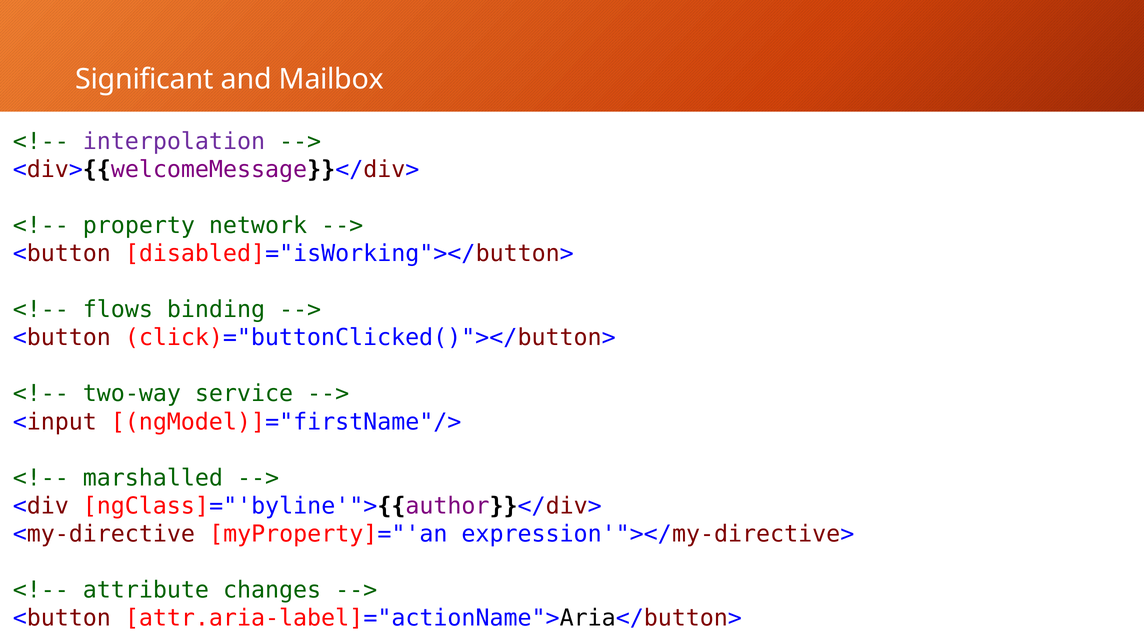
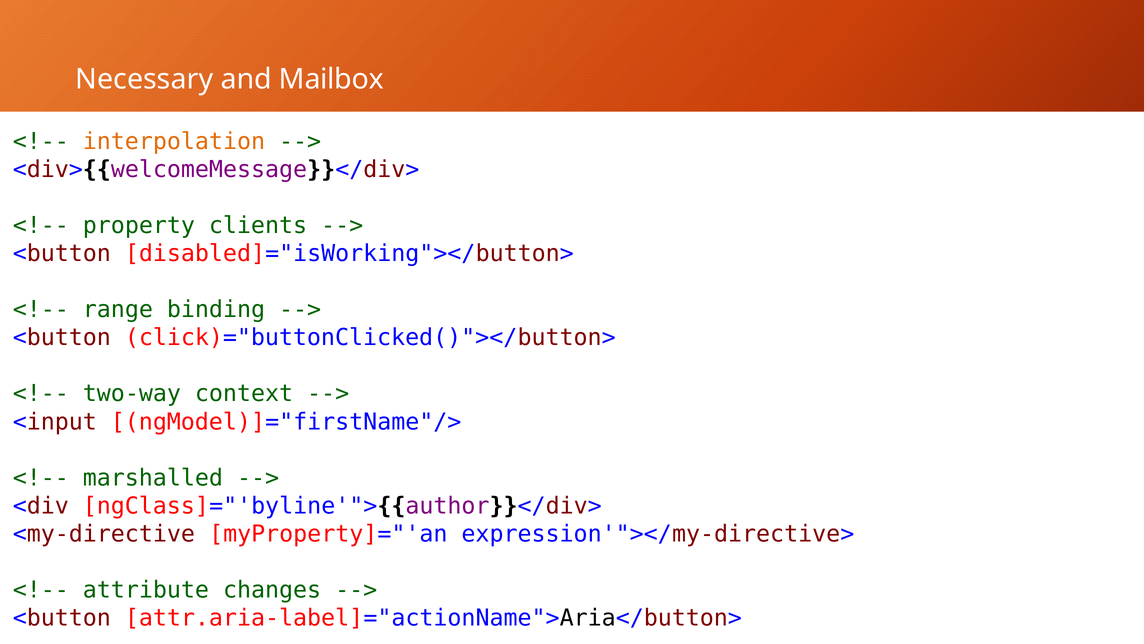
Significant: Significant -> Necessary (144, 79)
interpolation colour: purple -> orange (174, 141)
network: network -> clients (258, 225)
flows: flows -> range (118, 309)
service: service -> context (244, 393)
